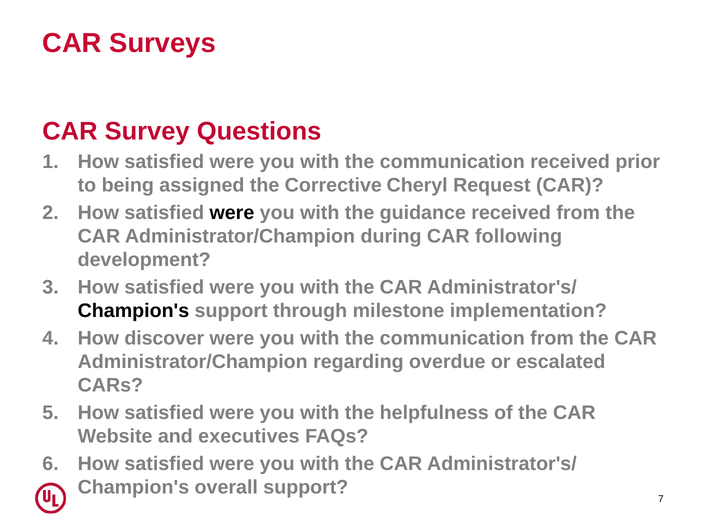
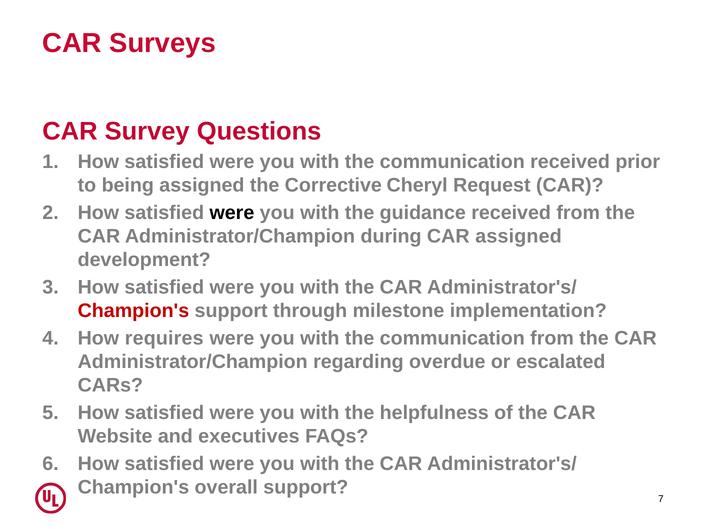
CAR following: following -> assigned (519, 236)
Champion's colour: black -> red (133, 311)
discover: discover -> requires (164, 338)
